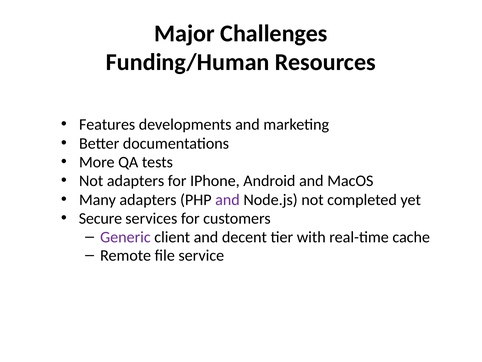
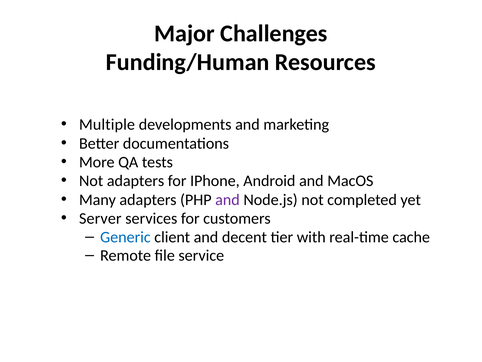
Features: Features -> Multiple (107, 124)
Secure: Secure -> Server (100, 218)
Generic colour: purple -> blue (125, 237)
